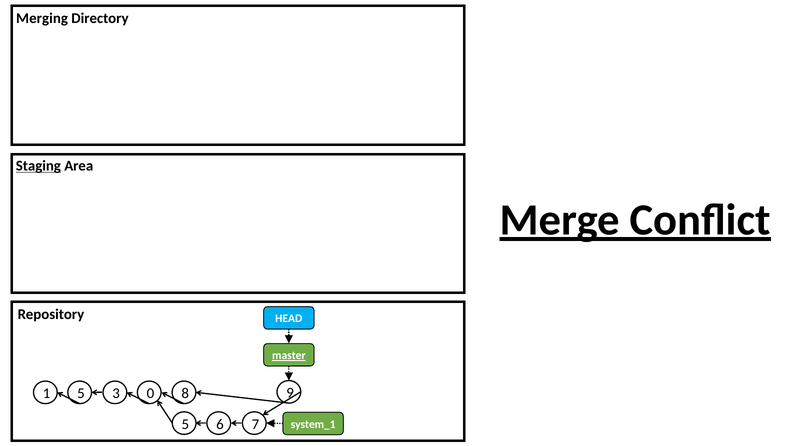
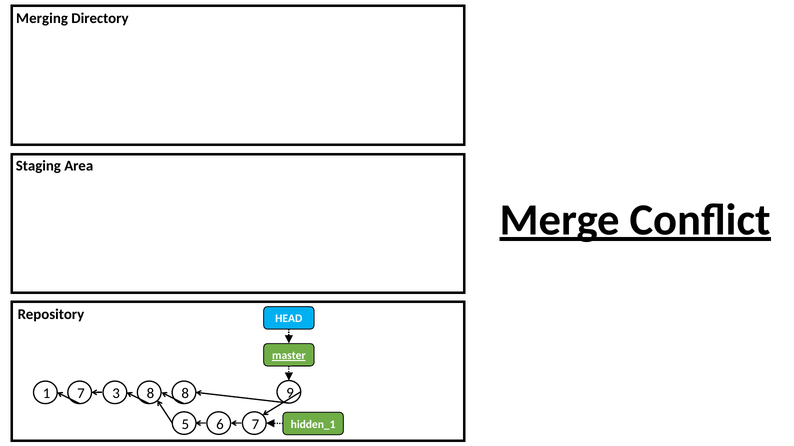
Staging underline: present -> none (38, 166)
1 5: 5 -> 7 (81, 394)
3 0: 0 -> 8 (150, 394)
system_1: system_1 -> hidden_1 (313, 425)
